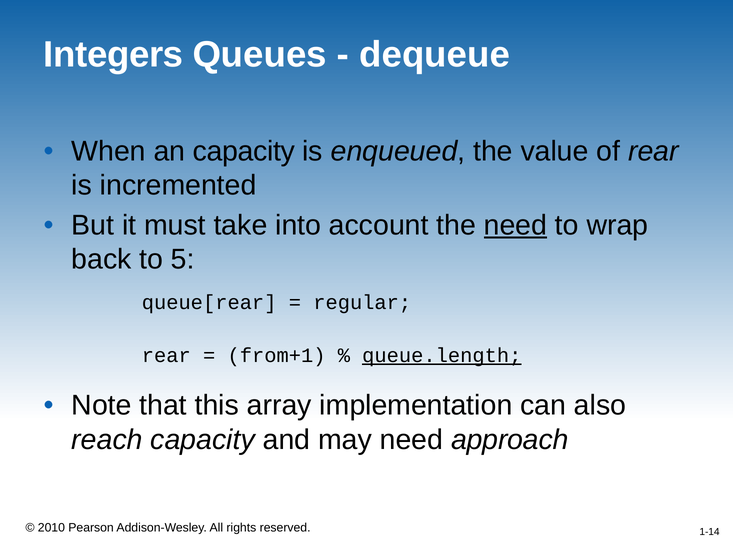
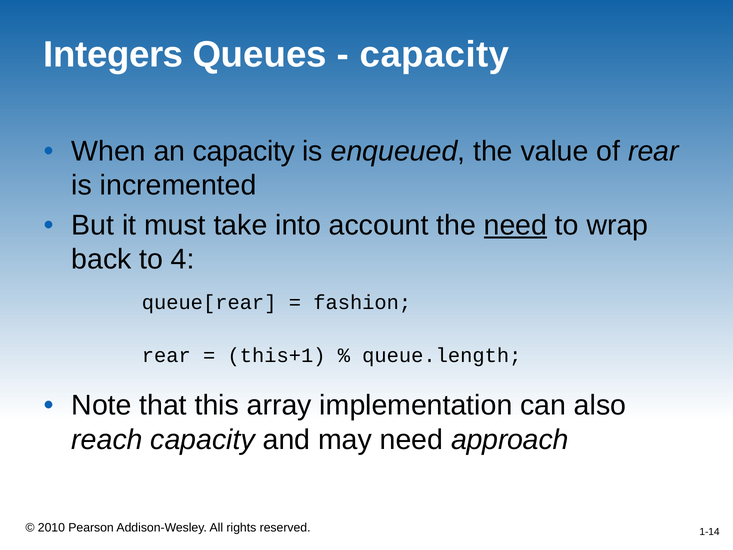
dequeue: dequeue -> capacity (434, 54)
5: 5 -> 4 (183, 259)
regular: regular -> fashion (362, 302)
from+1: from+1 -> this+1 (277, 355)
queue.length underline: present -> none (442, 355)
